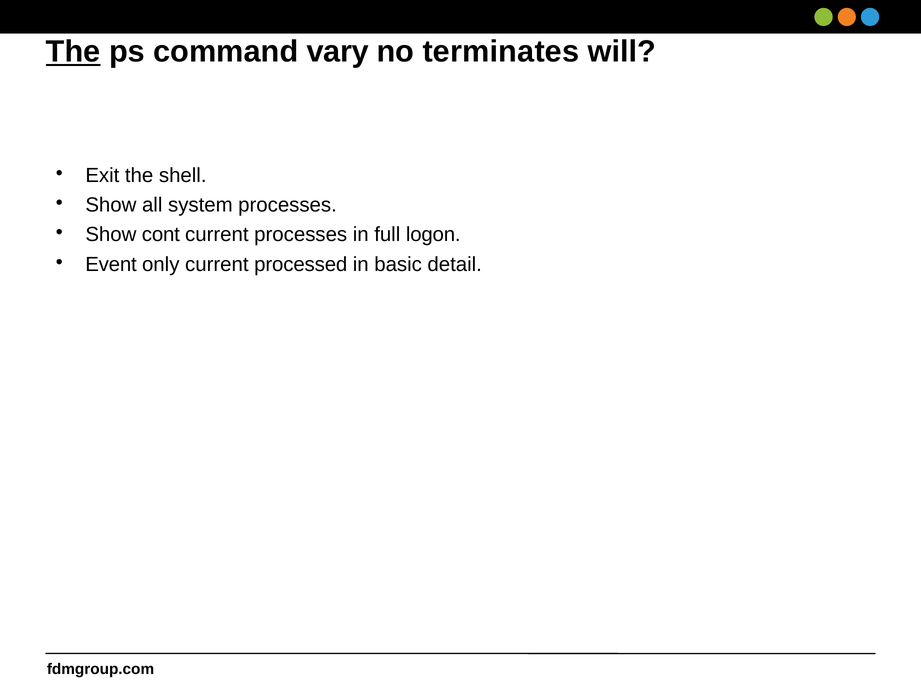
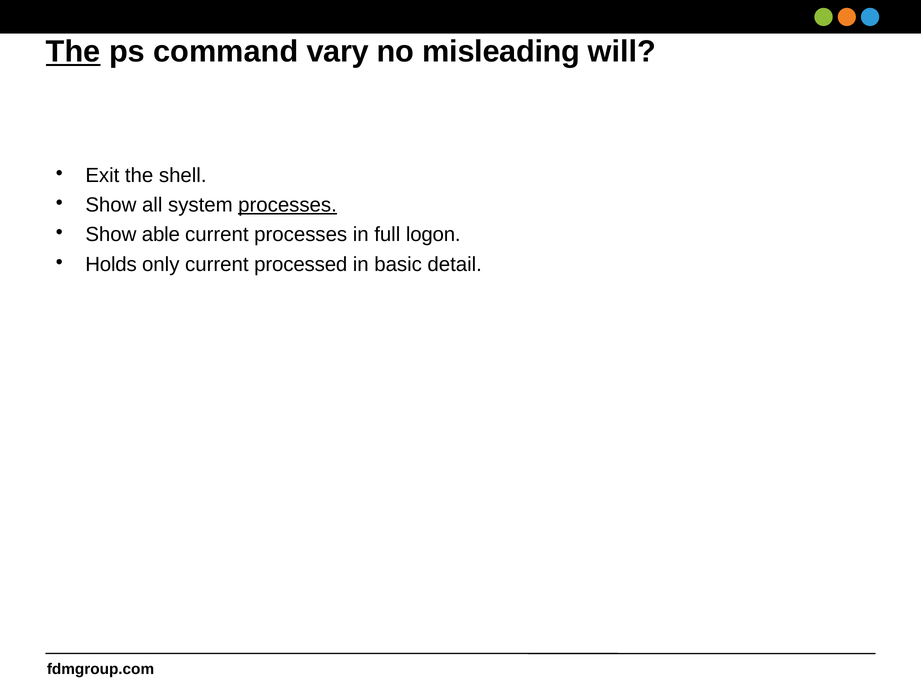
terminates: terminates -> misleading (501, 52)
processes underline: none -> present (288, 205)
cont: cont -> able (161, 235)
Event: Event -> Holds (111, 264)
